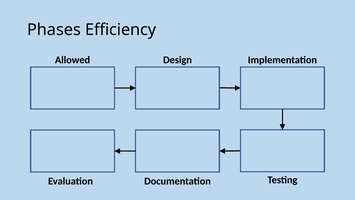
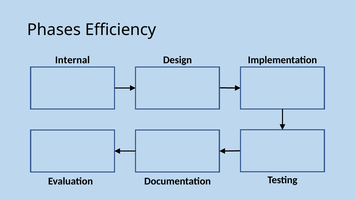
Allowed: Allowed -> Internal (72, 60)
